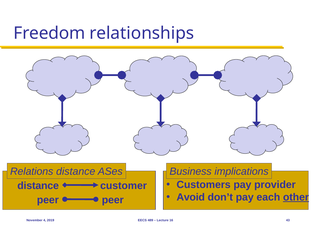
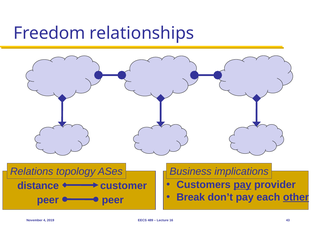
Relations distance: distance -> topology (76, 172)
pay underline: none -> present (242, 185)
Avoid: Avoid -> Break (191, 197)
